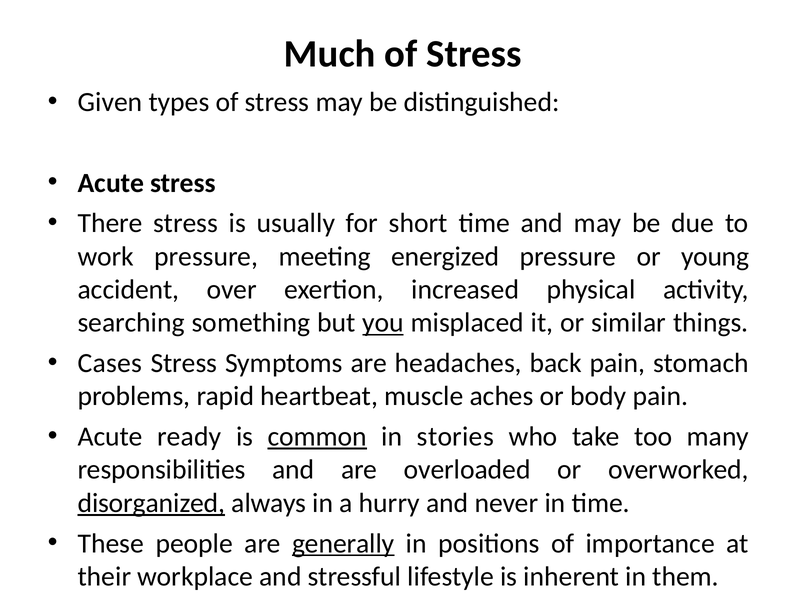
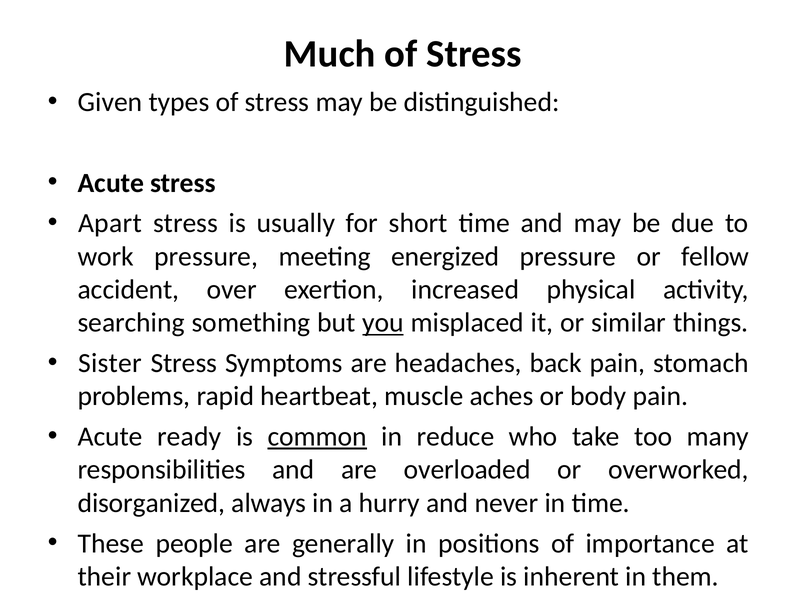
There: There -> Apart (110, 223)
young: young -> fellow (715, 256)
Cases: Cases -> Sister (110, 363)
stories: stories -> reduce (456, 436)
disorganized underline: present -> none (151, 503)
generally underline: present -> none (343, 543)
